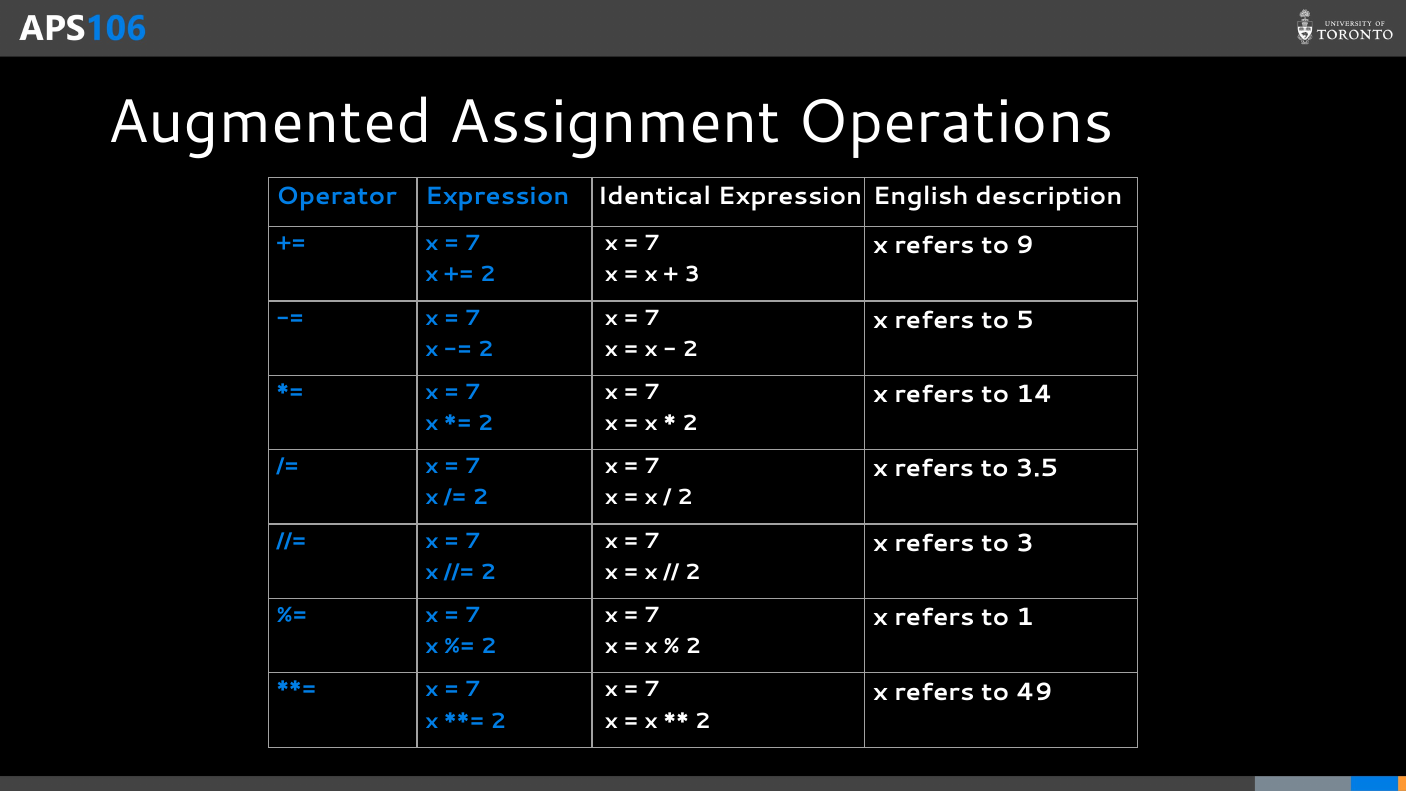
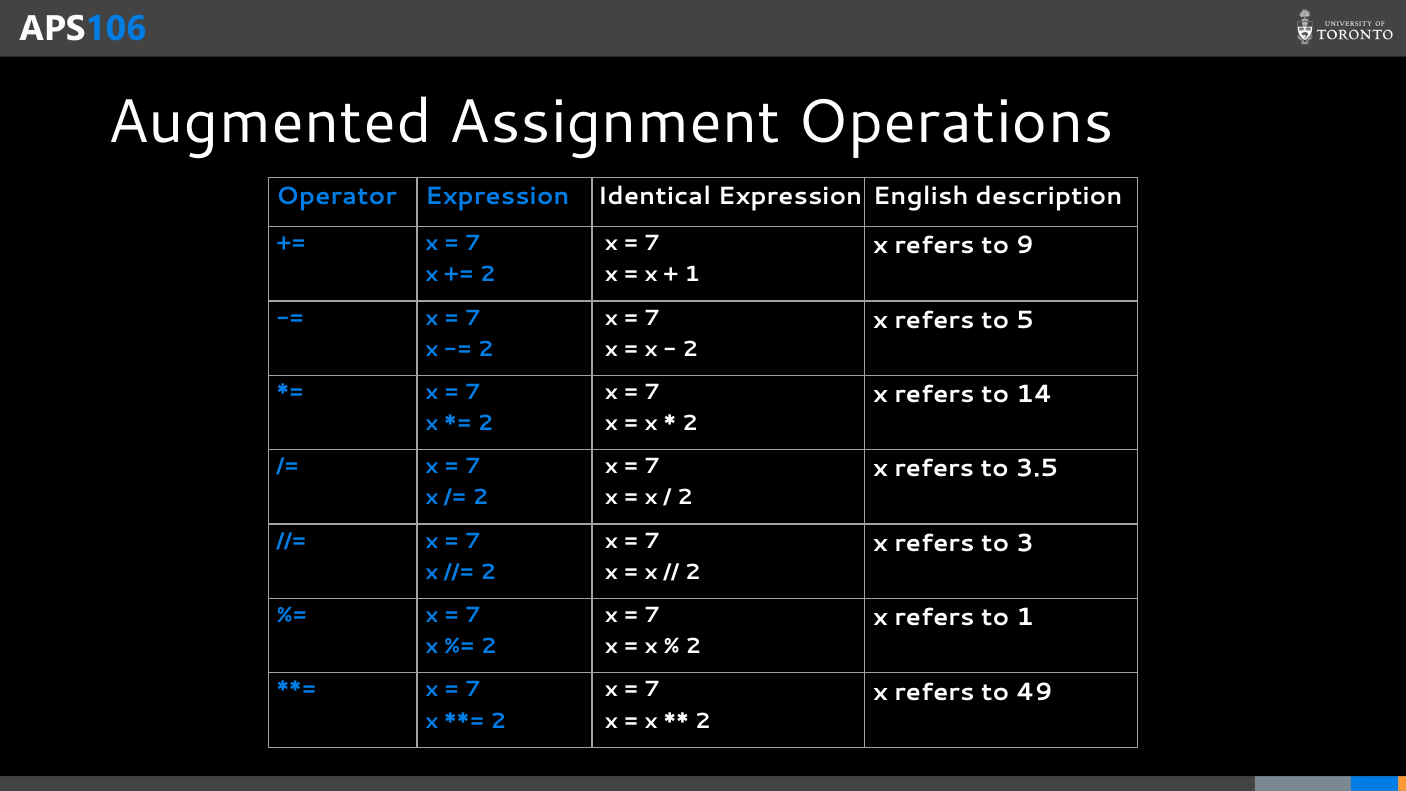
3: 3 -> 1 (692, 275)
